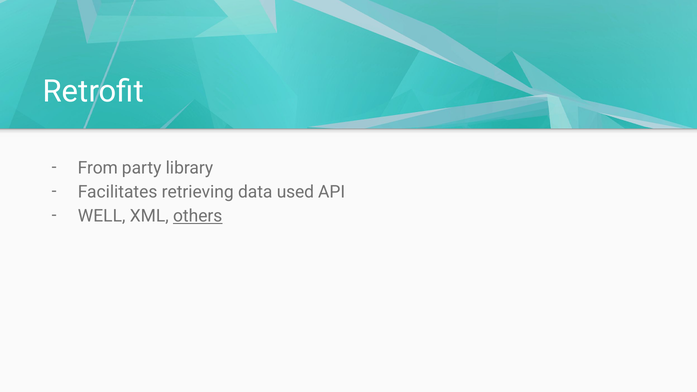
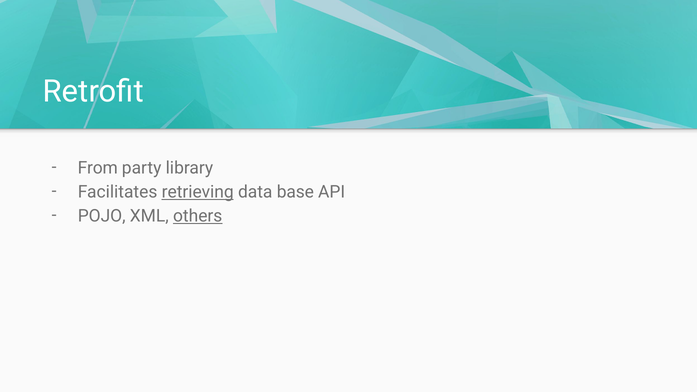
retrieving underline: none -> present (198, 192)
used: used -> base (295, 192)
WELL: WELL -> POJO (102, 216)
